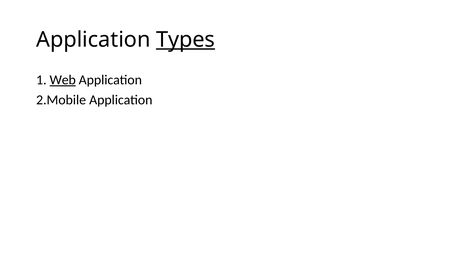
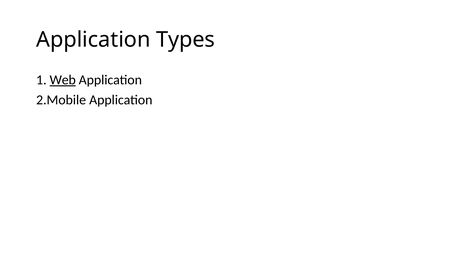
Types underline: present -> none (186, 40)
